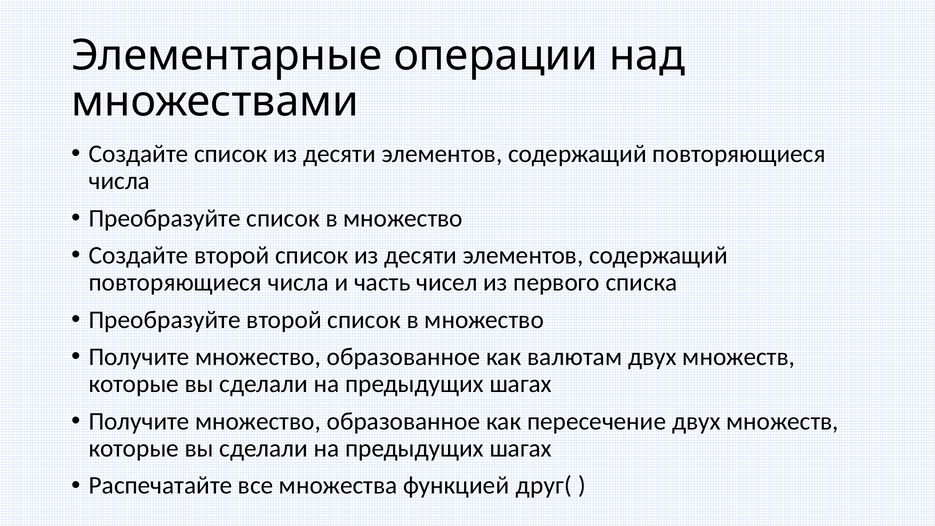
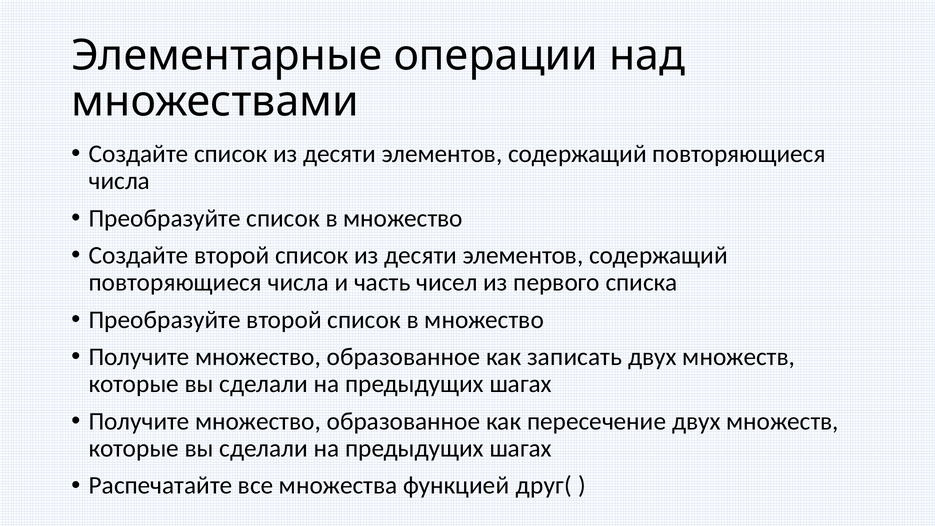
валютам: валютам -> записать (575, 357)
